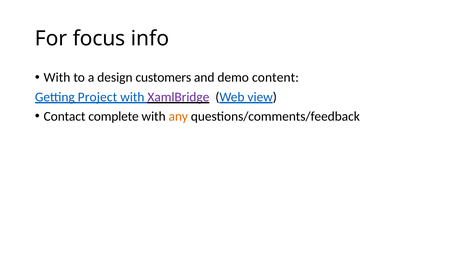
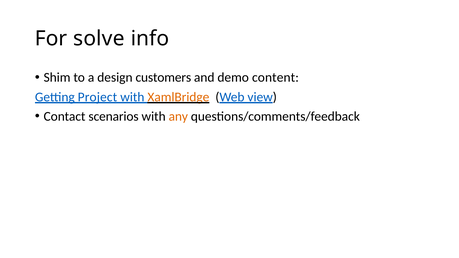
focus: focus -> solve (99, 39)
With: With -> Shim (57, 78)
XamlBridge colour: purple -> orange (178, 97)
complete: complete -> scenarios (114, 116)
